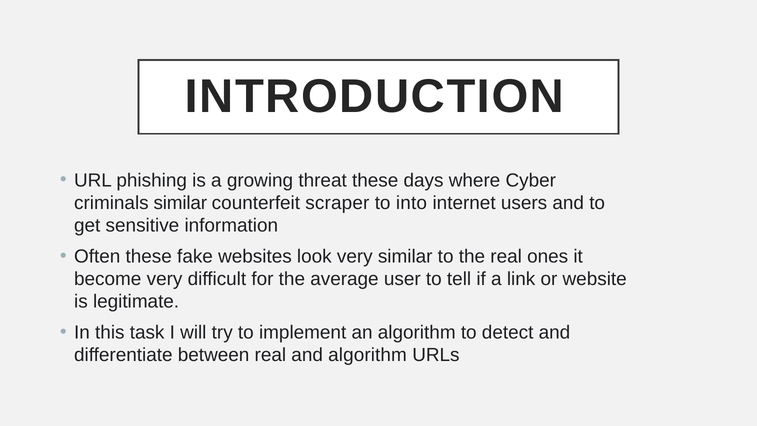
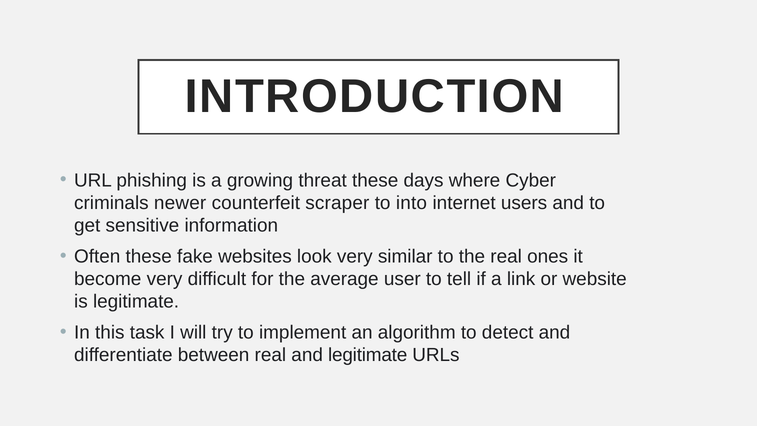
criminals similar: similar -> newer (180, 203)
and algorithm: algorithm -> legitimate (368, 355)
